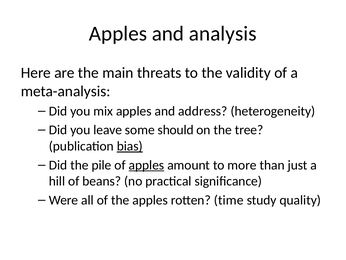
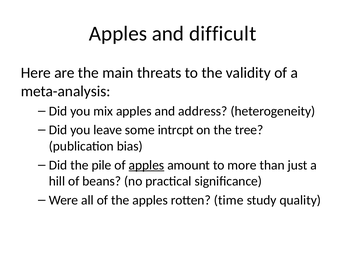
analysis: analysis -> difficult (223, 33)
should: should -> intrcpt (176, 130)
bias underline: present -> none (130, 146)
